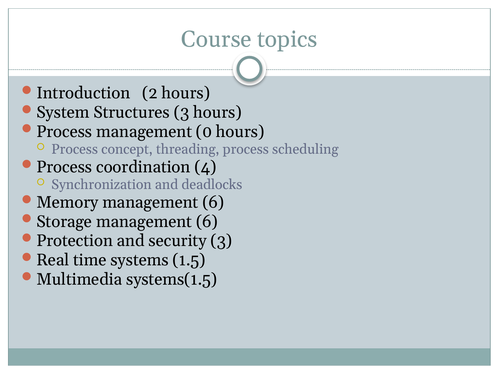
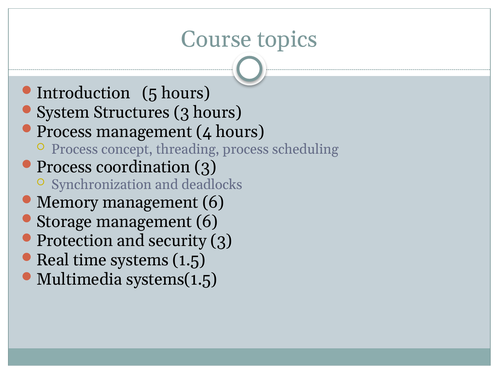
2: 2 -> 5 (150, 93)
0: 0 -> 4 (204, 132)
coordination 4: 4 -> 3 (205, 167)
